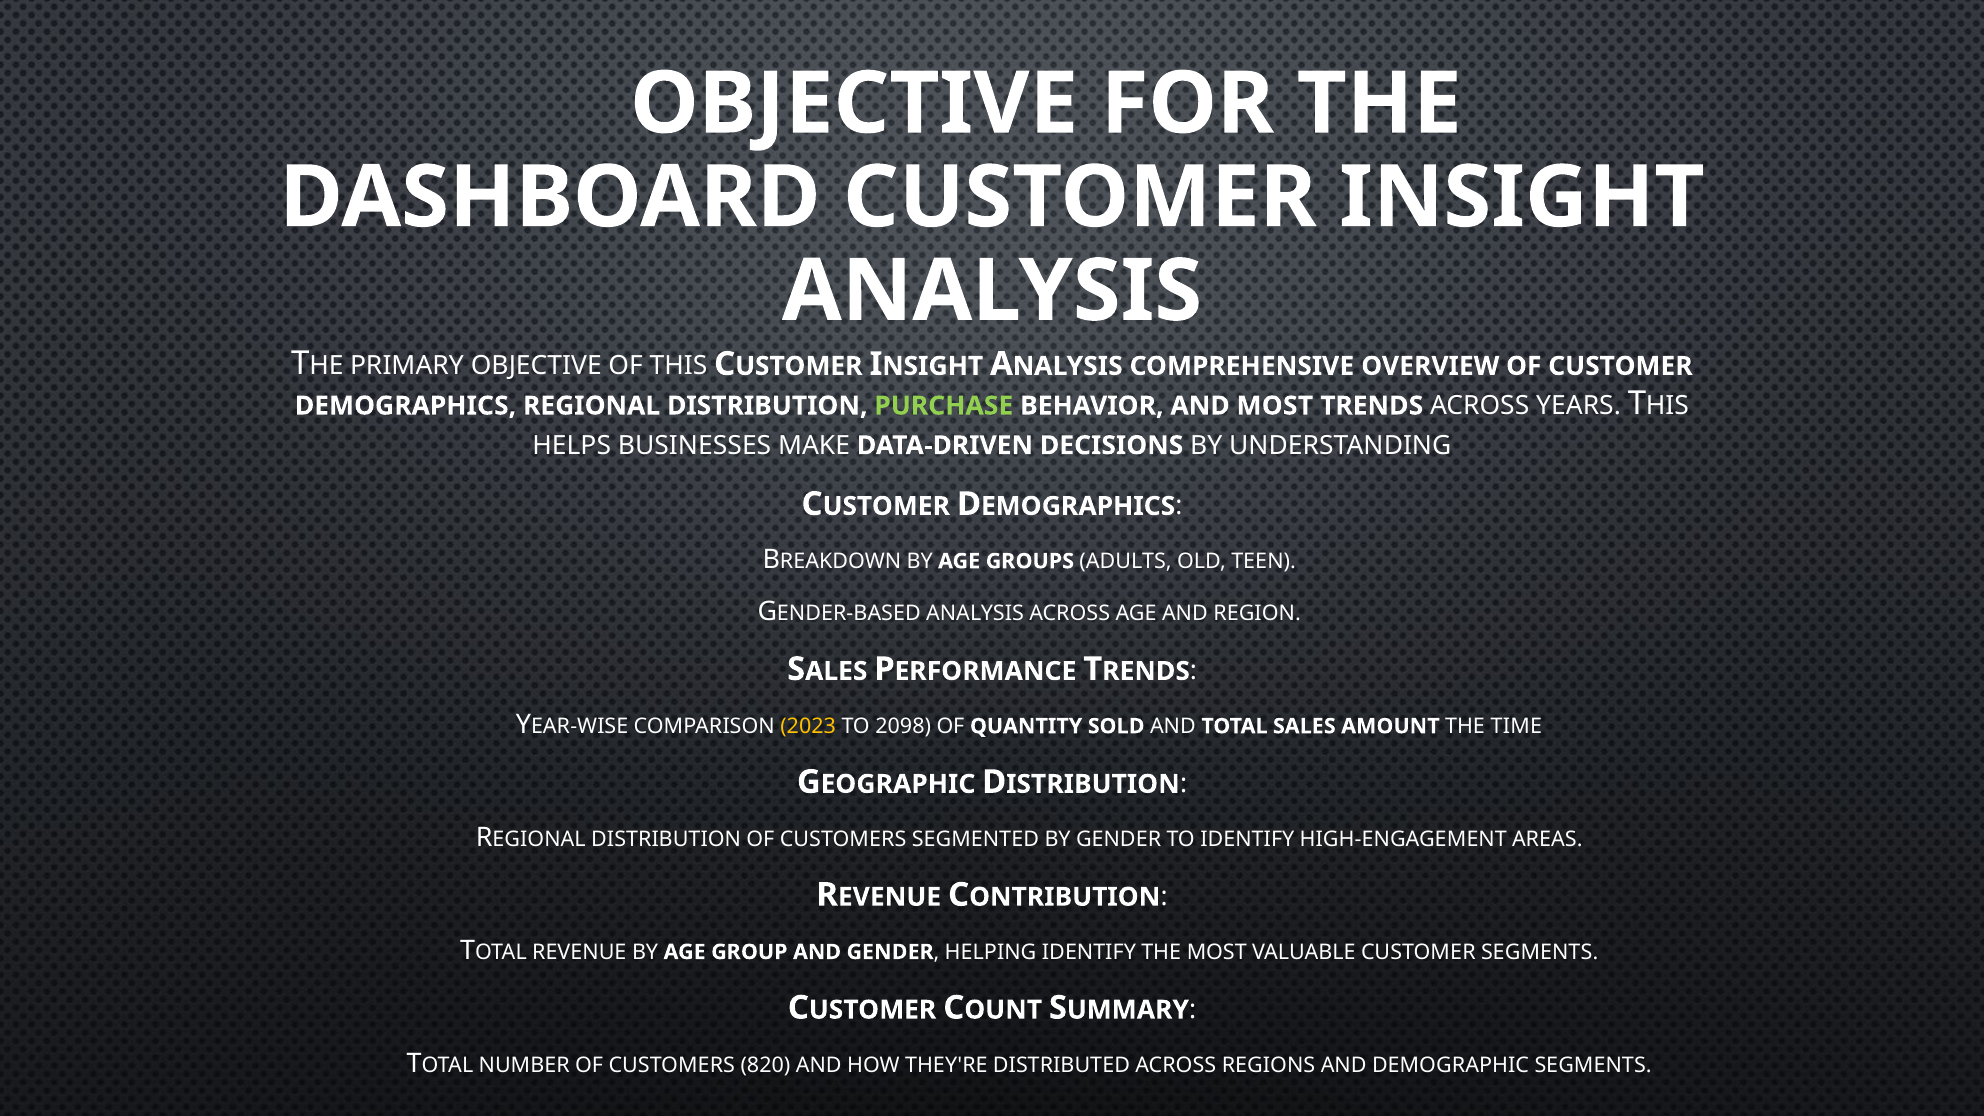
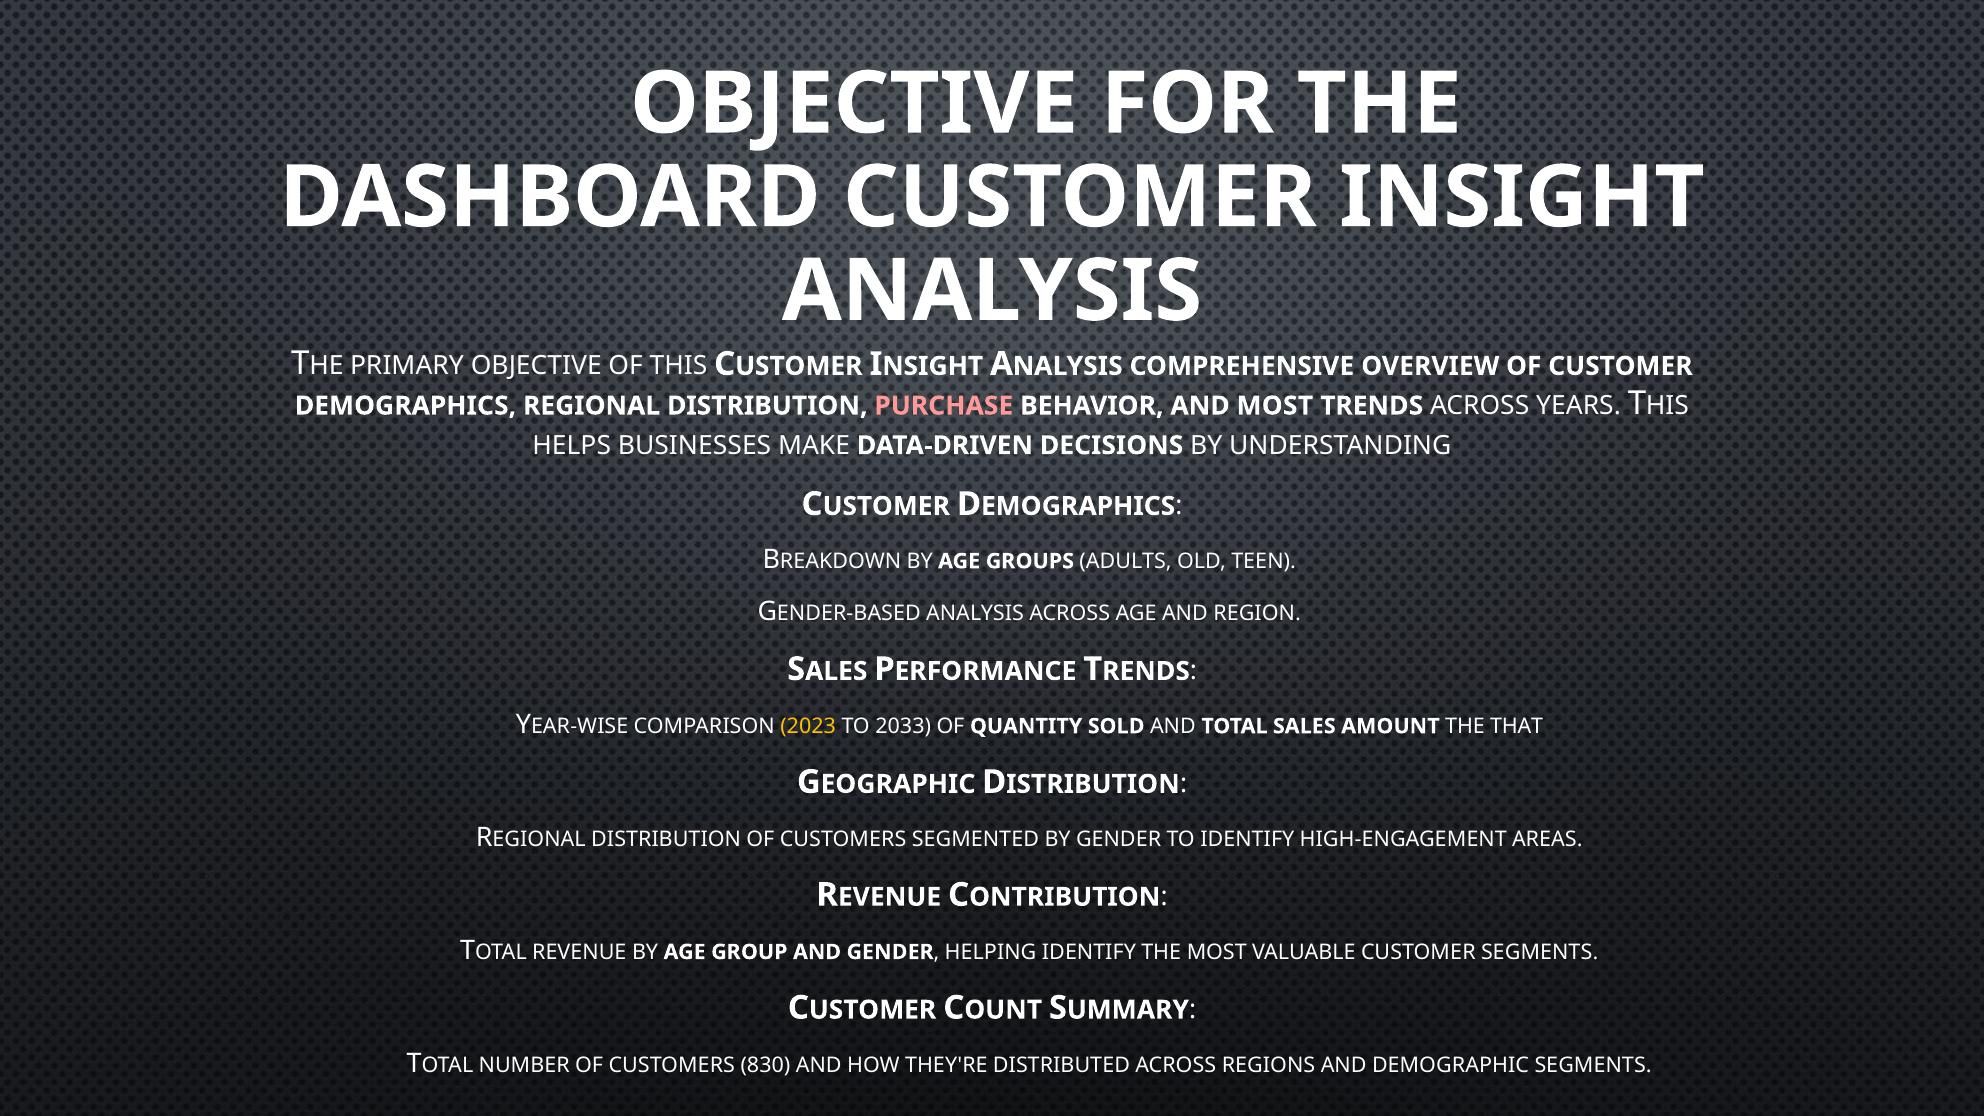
PURCHASE colour: light green -> pink (944, 406)
2098: 2098 -> 2033 (903, 726)
TIME: TIME -> THAT (1517, 726)
820: 820 -> 830 (765, 1065)
